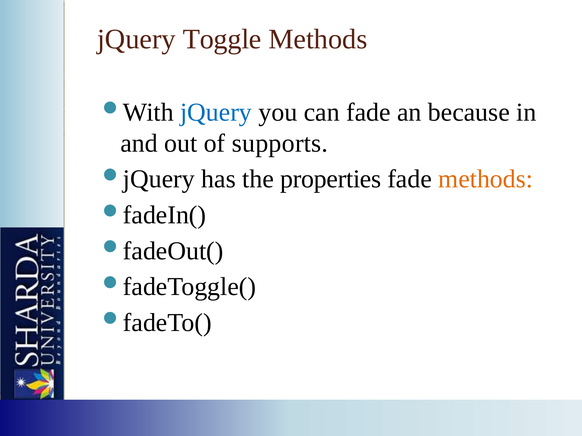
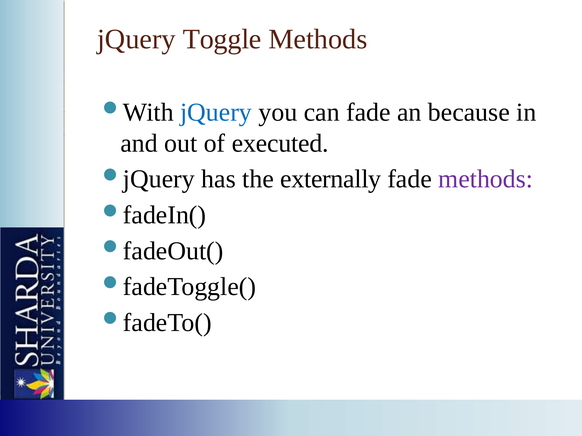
supports: supports -> executed (280, 143)
properties: properties -> externally (331, 179)
methods colour: orange -> purple (486, 179)
